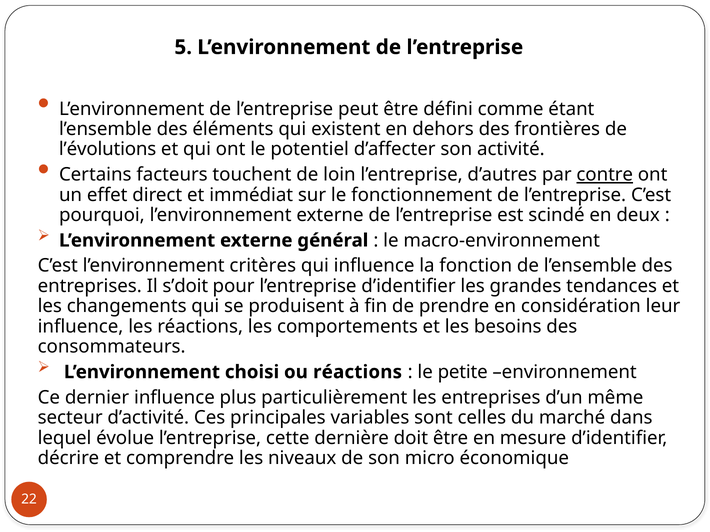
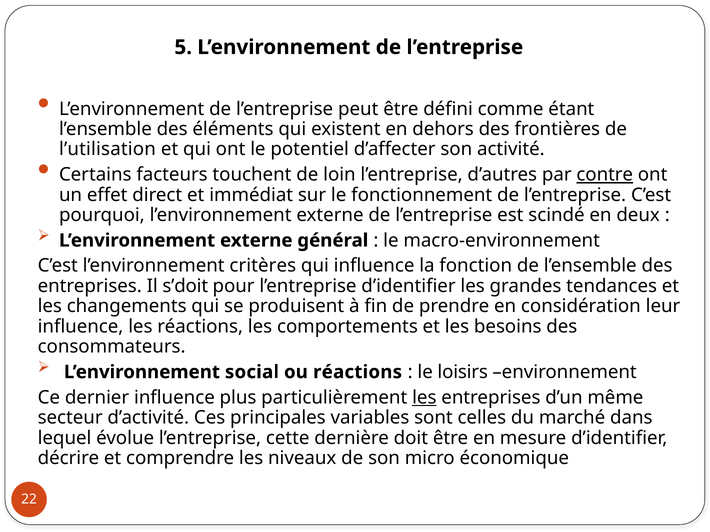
l’évolutions: l’évolutions -> l’utilisation (107, 149)
choisi: choisi -> social (252, 372)
petite: petite -> loisirs (463, 372)
les underline: none -> present (424, 398)
